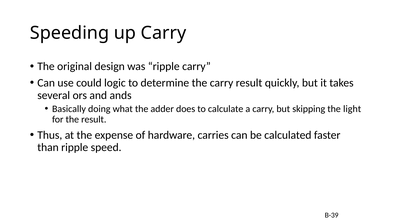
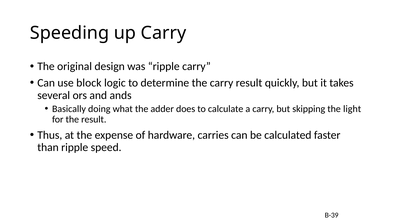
could: could -> block (89, 83)
